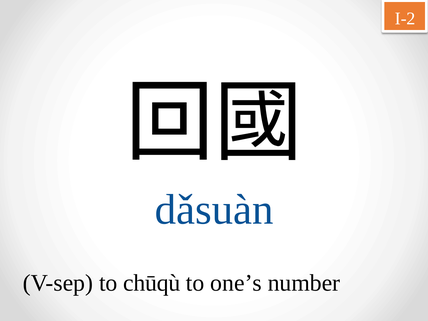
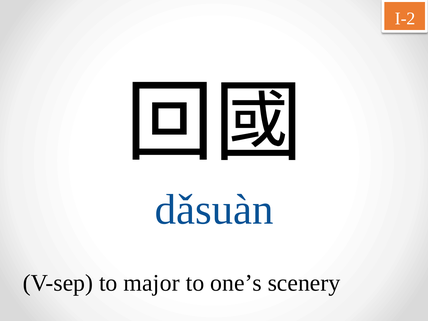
chūqù: chūqù -> major (152, 283)
number: number -> scenery (304, 283)
